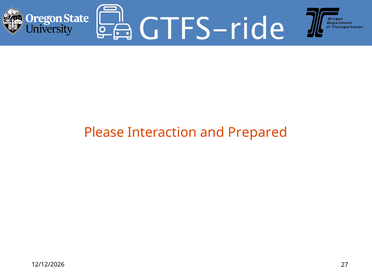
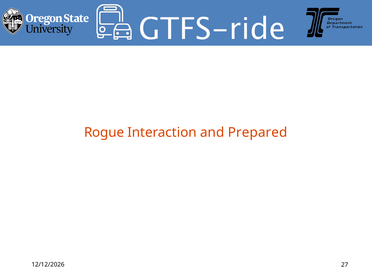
Please: Please -> Rogue (104, 132)
